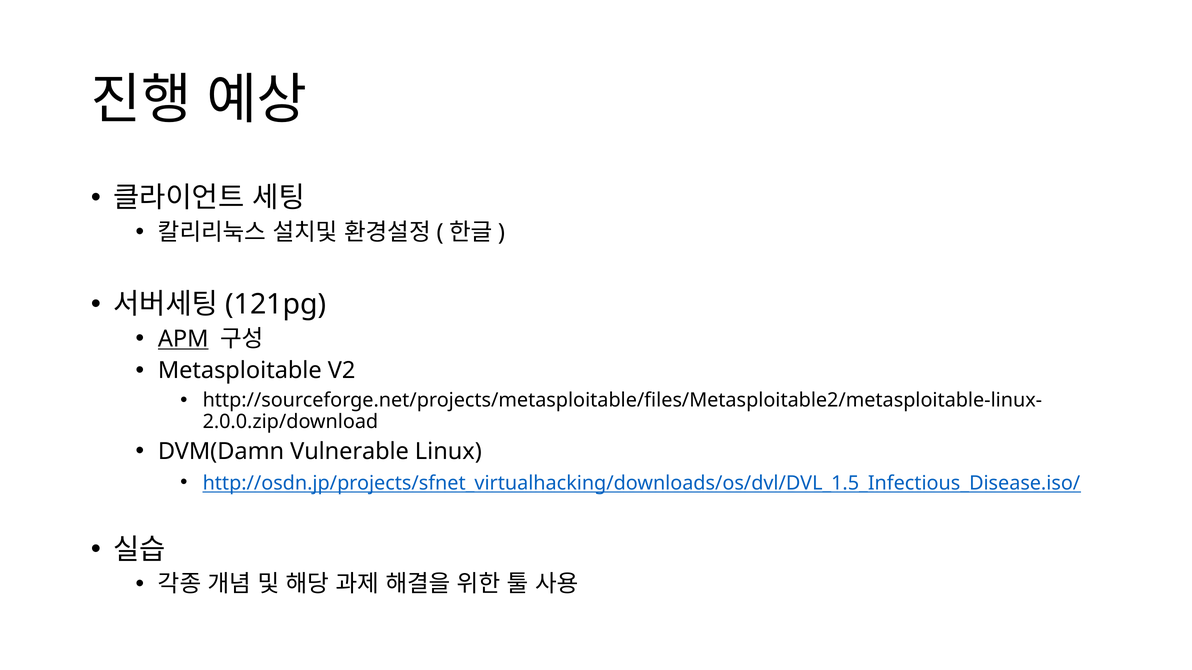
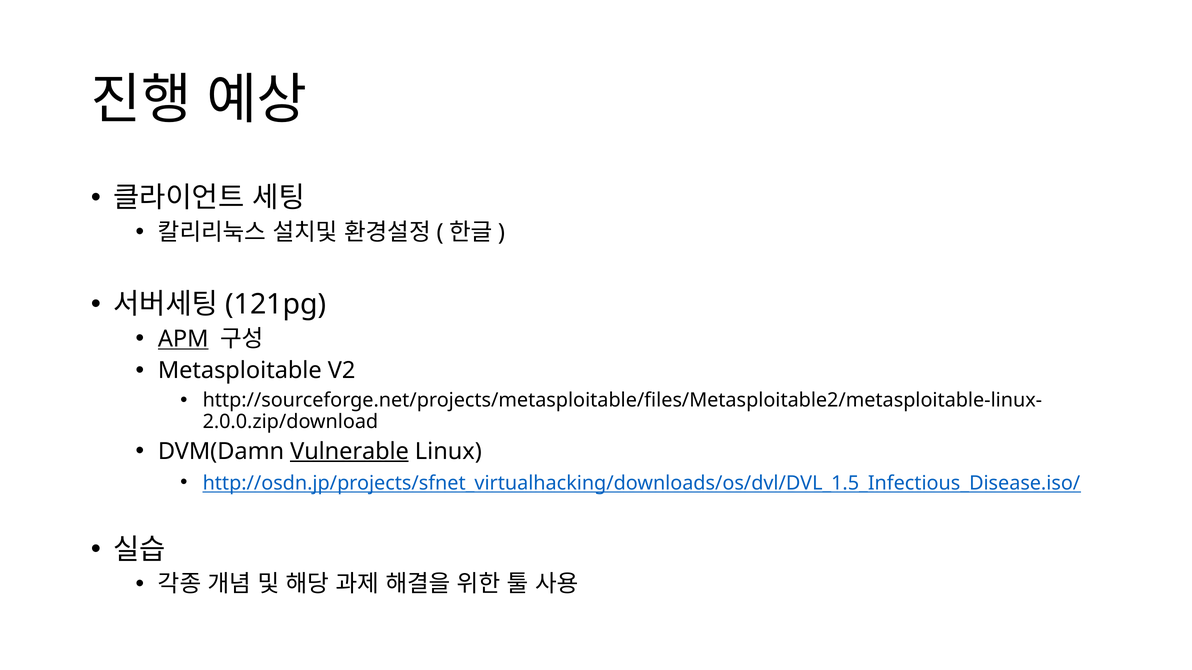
Vulnerable underline: none -> present (350, 452)
